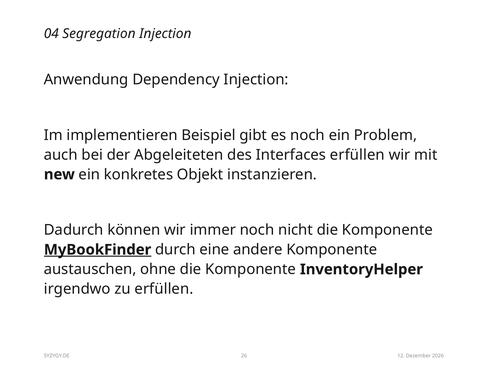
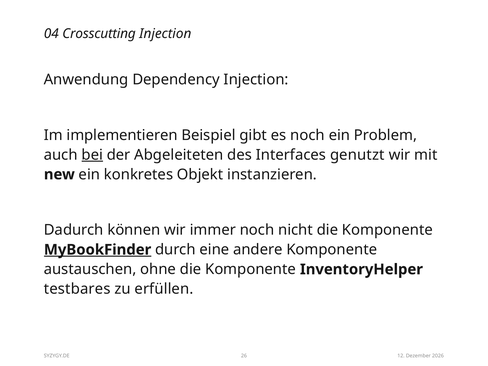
Segregation: Segregation -> Crosscutting (99, 34)
bei underline: none -> present (92, 155)
Interfaces erfüllen: erfüllen -> genutzt (357, 155)
irgendwo: irgendwo -> testbares (77, 289)
